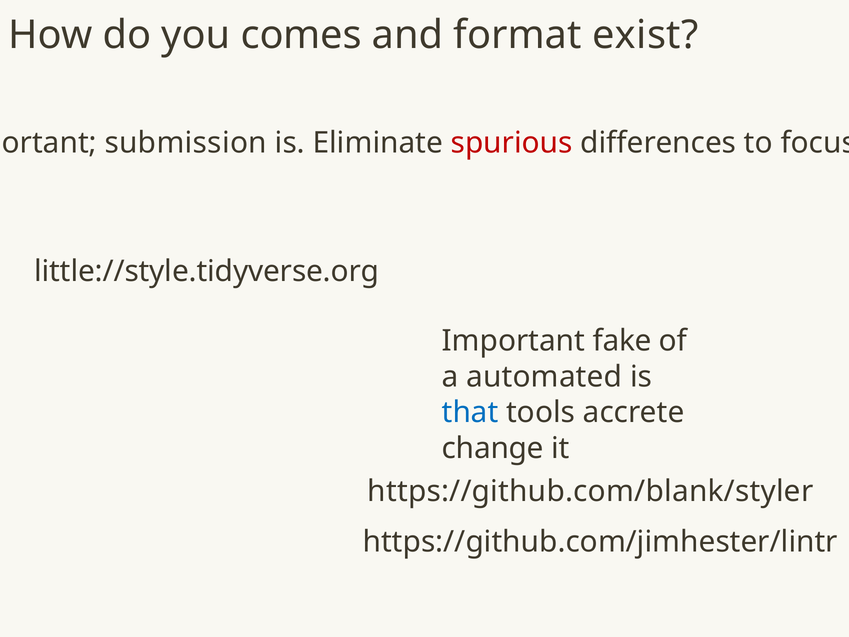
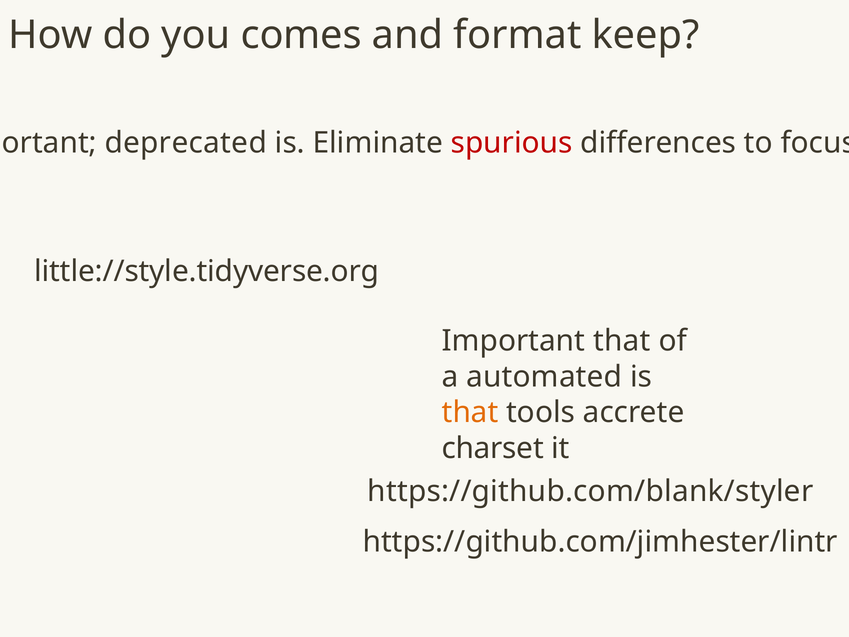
exist: exist -> keep (646, 35)
submission: submission -> deprecated (186, 143)
Important fake: fake -> that (622, 341)
that colour: blue -> orange (470, 412)
change: change -> charset (493, 448)
